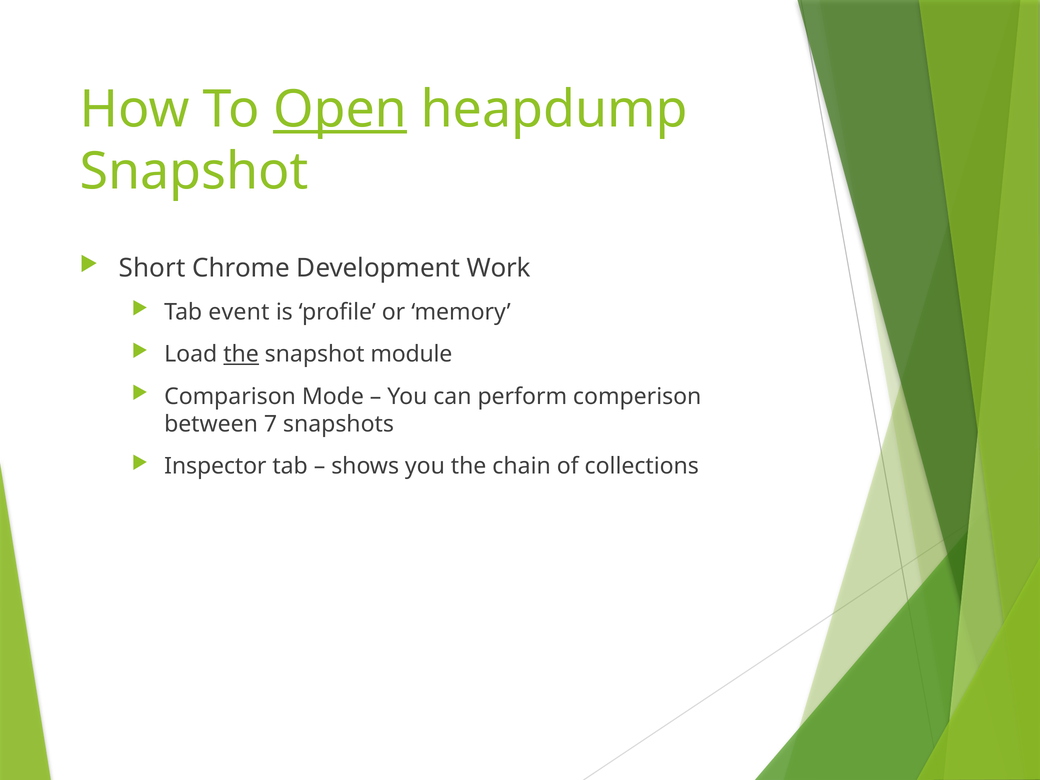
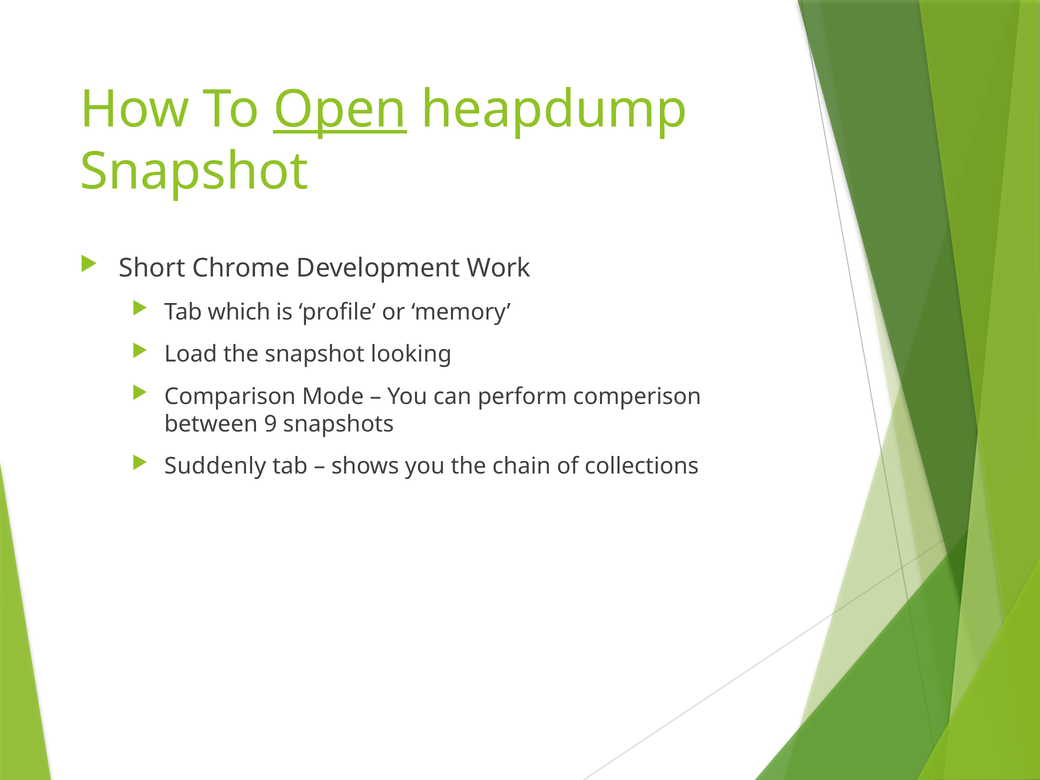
event: event -> which (239, 312)
the underline: present -> none (241, 354)
module: module -> looking (411, 354)
7: 7 -> 9 (271, 424)
Inspector: Inspector -> Suddenly (215, 466)
